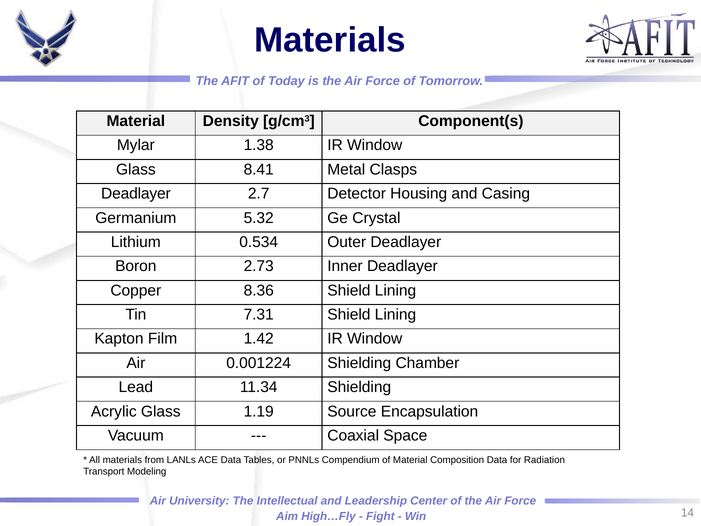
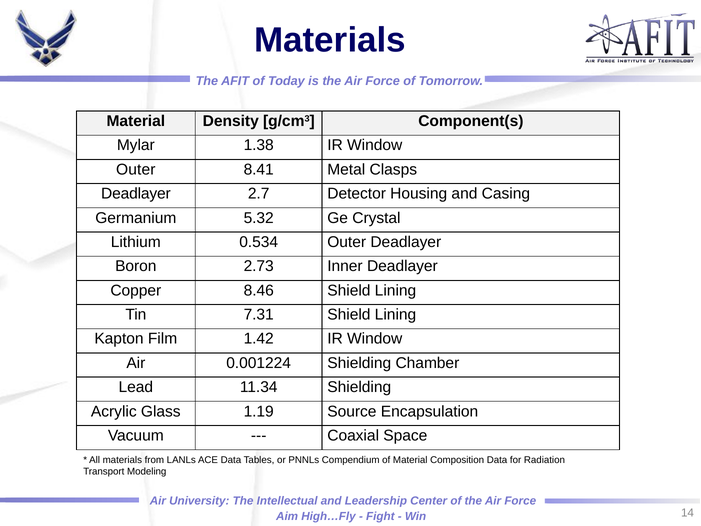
Glass: Glass -> Outer (136, 169)
8.36: 8.36 -> 8.46 (259, 290)
